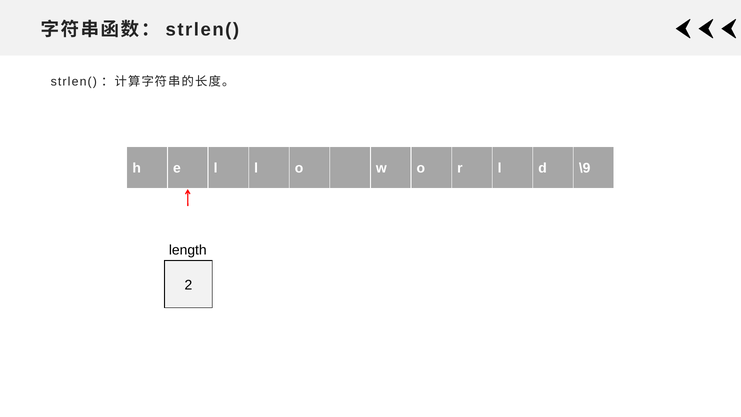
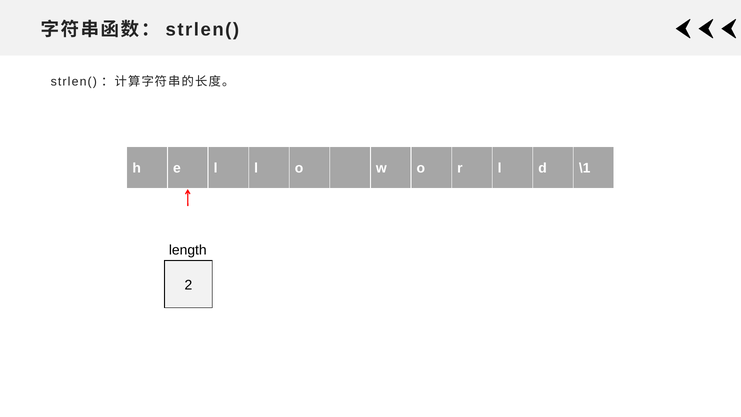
\9: \9 -> \1 (585, 168)
